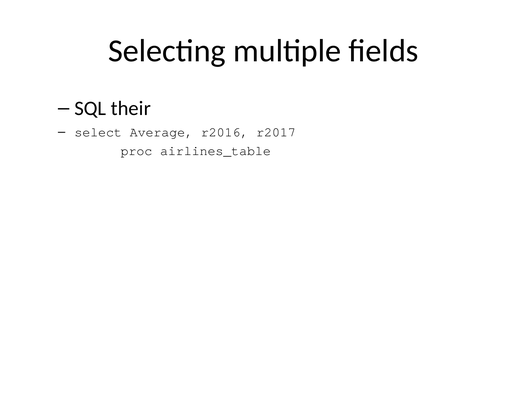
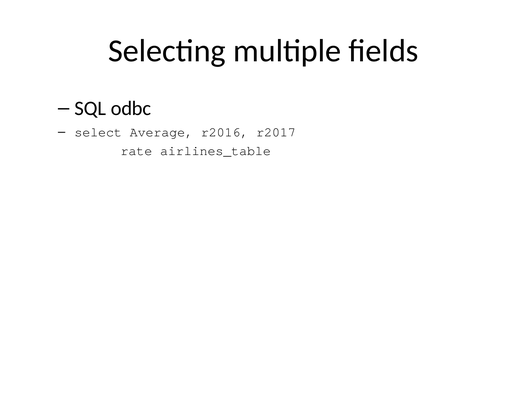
their: their -> odbc (131, 109)
proc: proc -> rate (136, 151)
